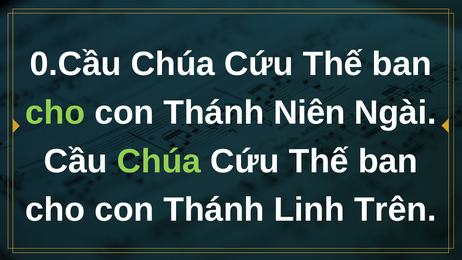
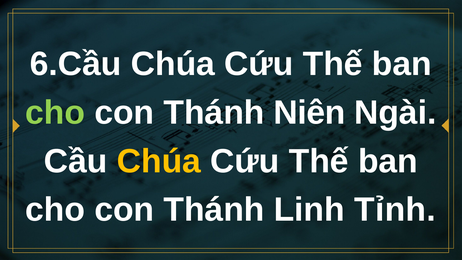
0.Cầu: 0.Cầu -> 6.Cầu (76, 64)
Chúa colour: light green -> yellow (159, 161)
Trên: Trên -> Tỉnh (395, 210)
